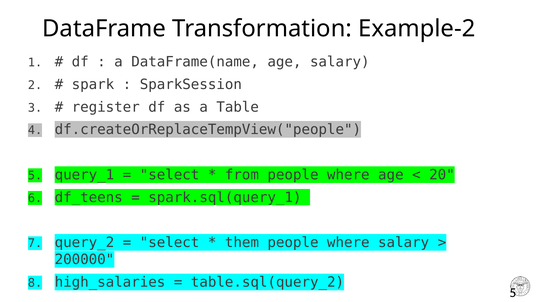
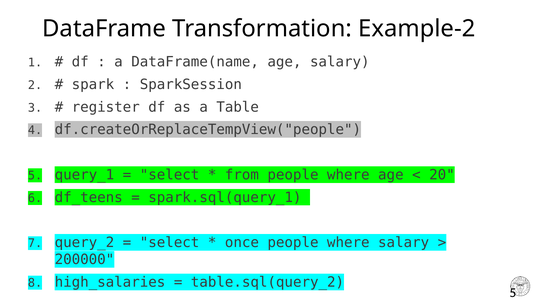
them: them -> once (242, 243)
